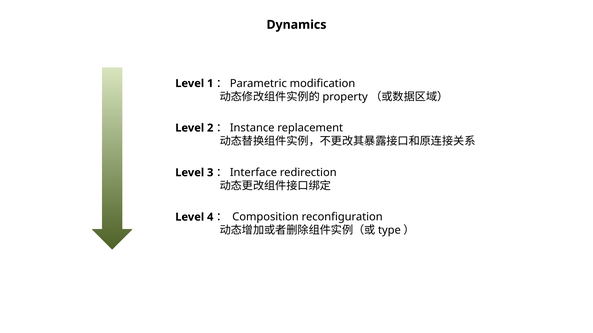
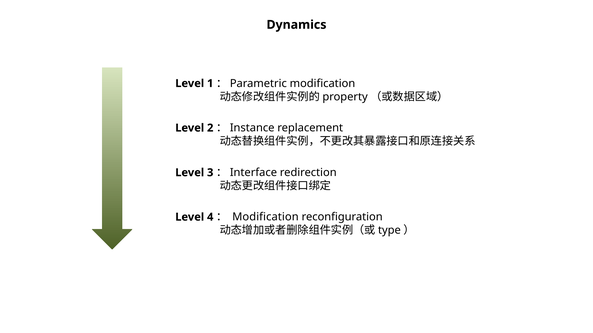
Composition: Composition -> Modification (265, 217)
